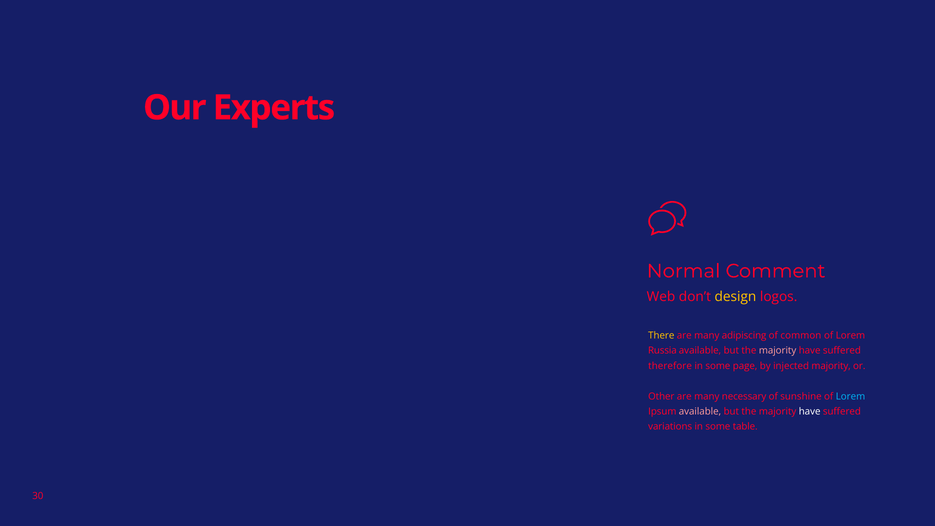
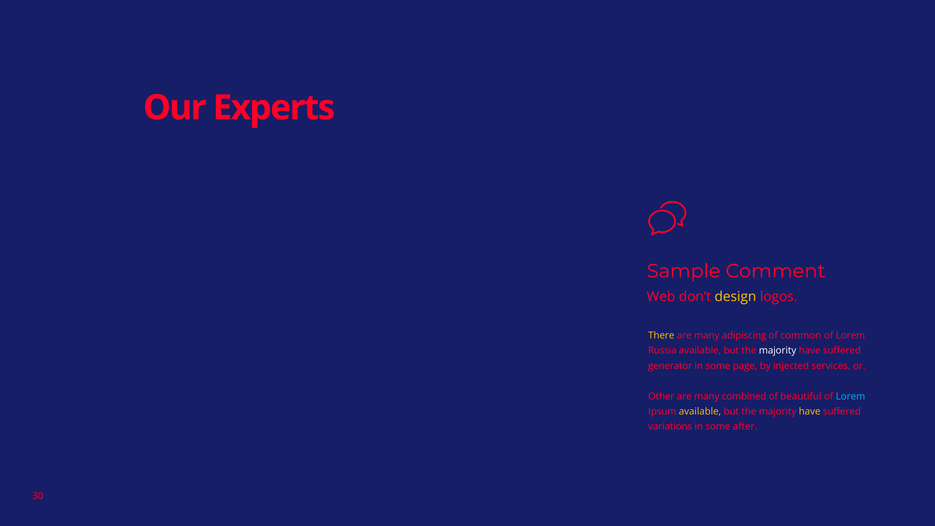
Normal: Normal -> Sample (684, 271)
majority colour: pink -> white (778, 351)
therefore: therefore -> generator (670, 366)
injected majority: majority -> services (831, 366)
necessary: necessary -> combined (744, 396)
sunshine: sunshine -> beautiful (801, 396)
available colour: pink -> yellow (700, 411)
have colour: white -> yellow (810, 411)
table: table -> after (745, 427)
